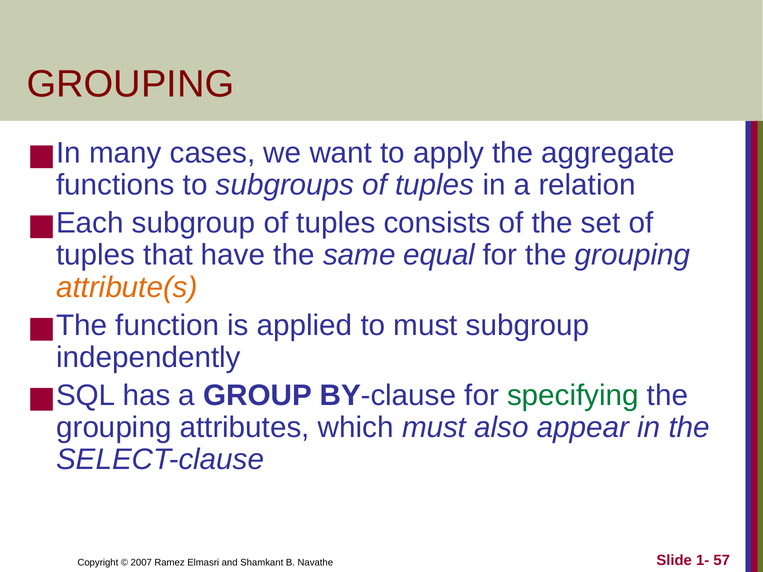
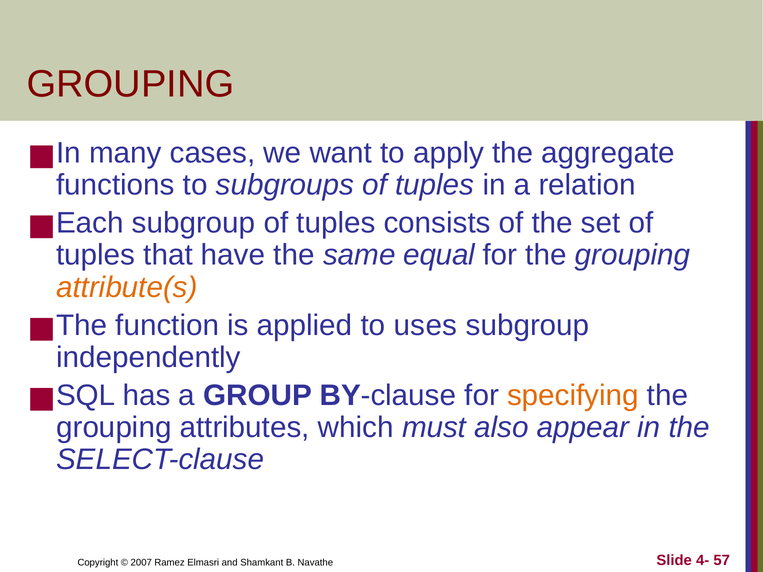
to must: must -> uses (425, 325)
specifying colour: green -> orange (573, 395)
1-: 1- -> 4- (703, 561)
